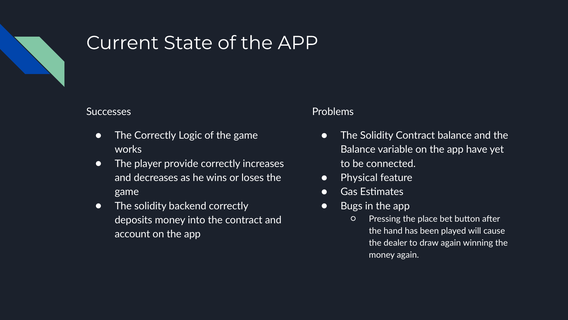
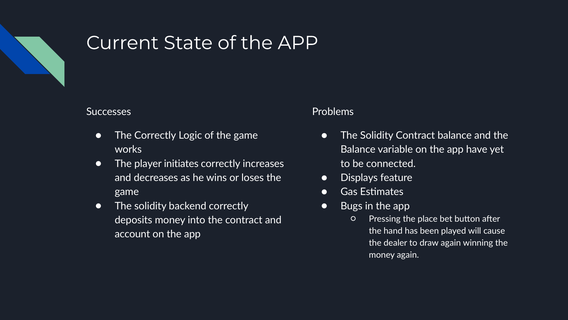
provide: provide -> initiates (181, 163)
Physical: Physical -> Displays (359, 178)
